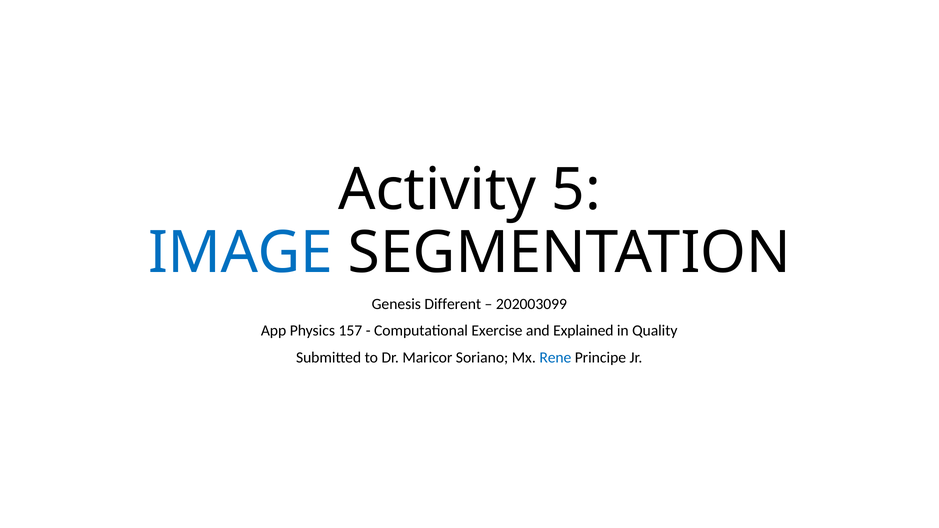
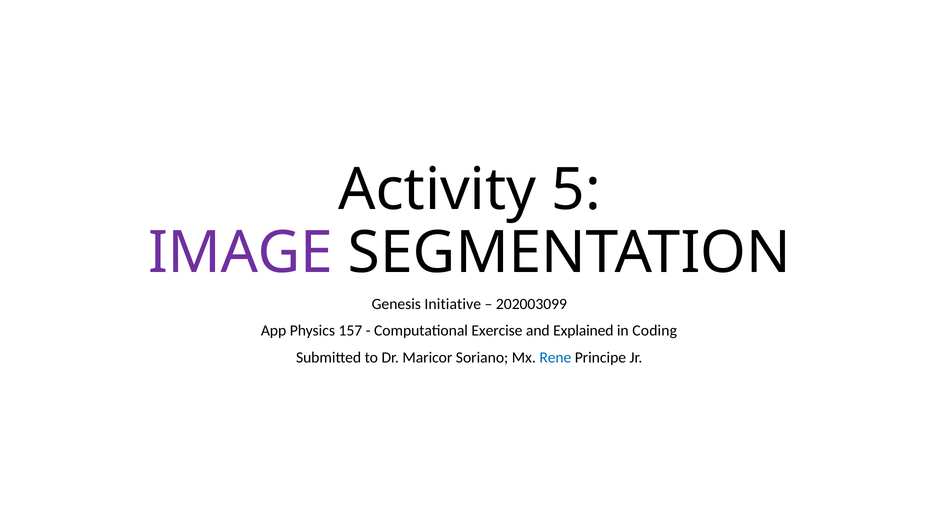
IMAGE colour: blue -> purple (240, 253)
Different: Different -> Initiative (453, 304)
Quality: Quality -> Coding (655, 331)
